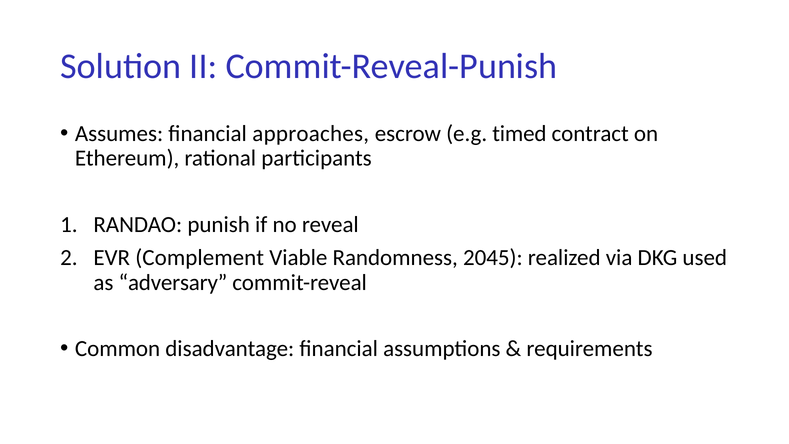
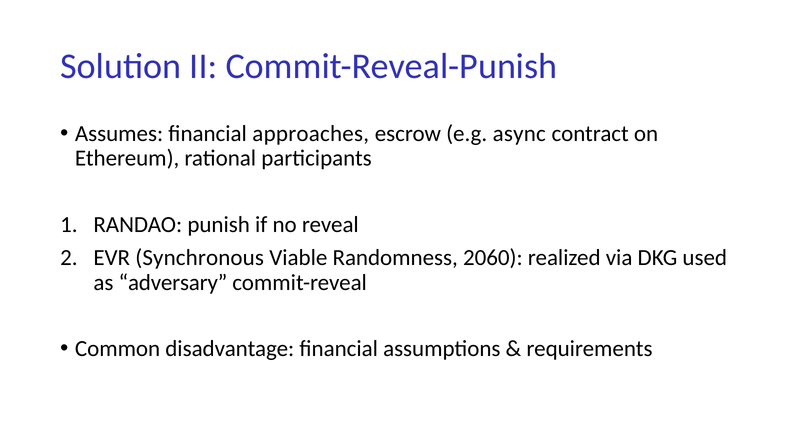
timed: timed -> async (519, 133)
Complement: Complement -> Synchronous (200, 258)
2045: 2045 -> 2060 (493, 258)
